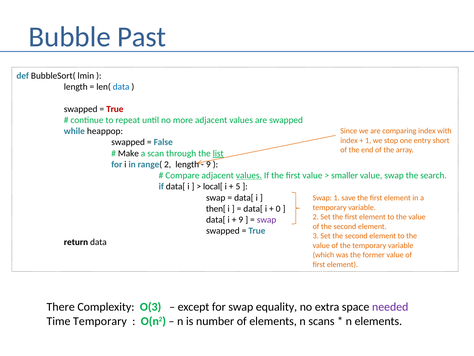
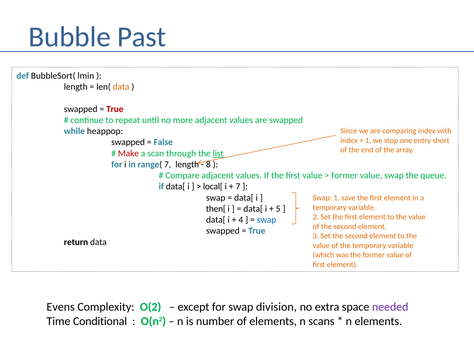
data colour: blue -> orange (121, 87)
Make colour: black -> red (128, 153)
range( 2: 2 -> 7 (168, 164)
9: 9 -> 8 (208, 164)
values underline: present -> none (249, 175)
smaller: smaller -> former (345, 175)
search: search -> queue (433, 175)
5: 5 -> 7 (238, 186)
0: 0 -> 5 (278, 208)
9: 9 -> 4 (241, 219)
swap colour: purple -> blue (267, 219)
There: There -> Evens (61, 307)
O(3: O(3 -> O(2 (151, 307)
equality: equality -> division (276, 307)
Time Temporary: Temporary -> Conditional (100, 321)
